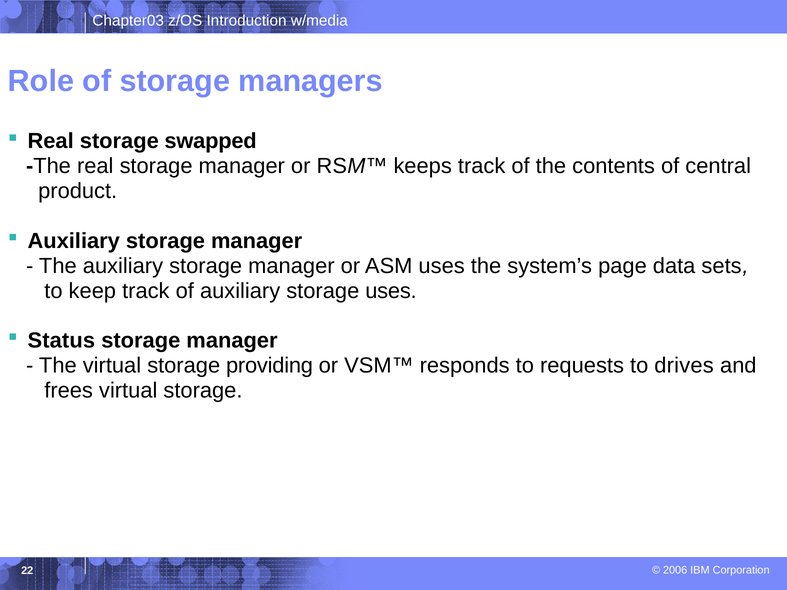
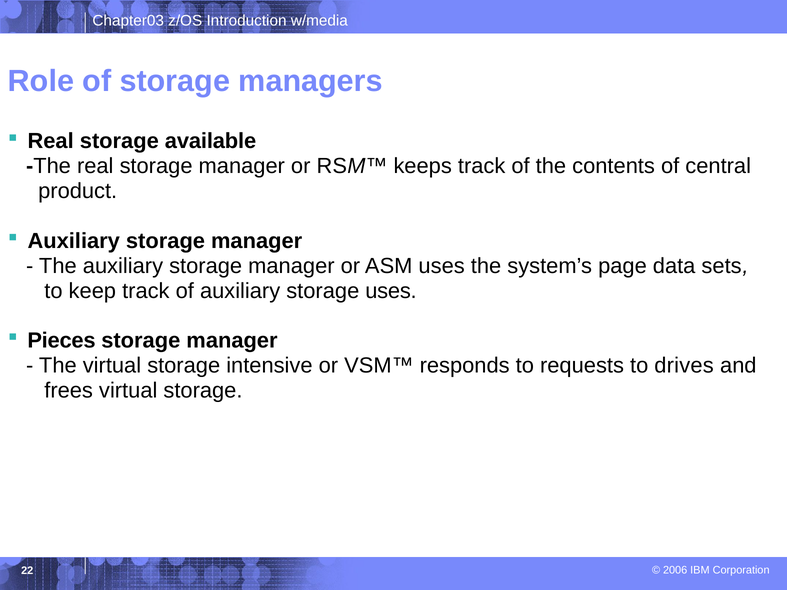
swapped: swapped -> available (211, 141)
Status: Status -> Pieces (61, 341)
providing: providing -> intensive (269, 366)
